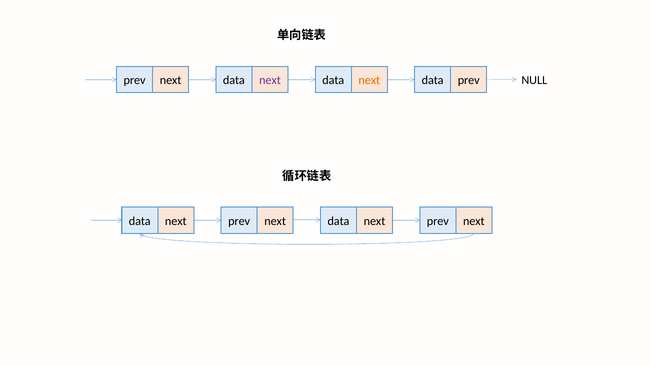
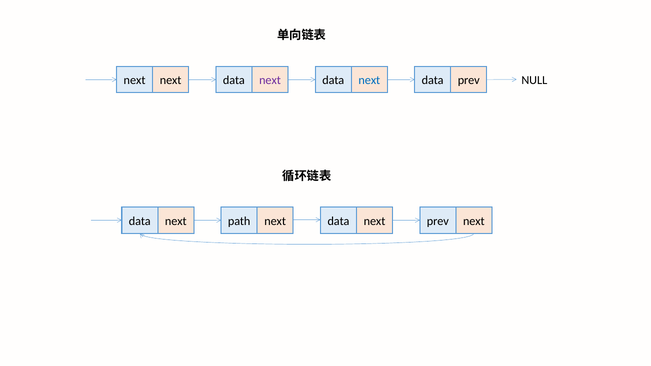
prev: prev -> next (135, 80)
next colour: orange -> blue (369, 80)
prev: prev -> path (239, 221)
